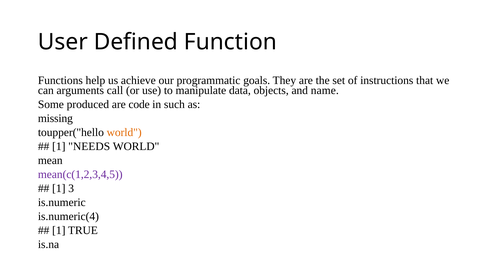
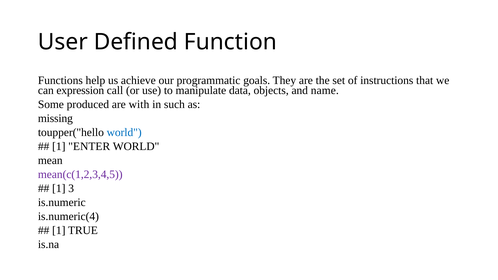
arguments: arguments -> expression (80, 90)
code: code -> with (139, 104)
world colour: orange -> blue (124, 132)
NEEDS: NEEDS -> ENTER (89, 146)
